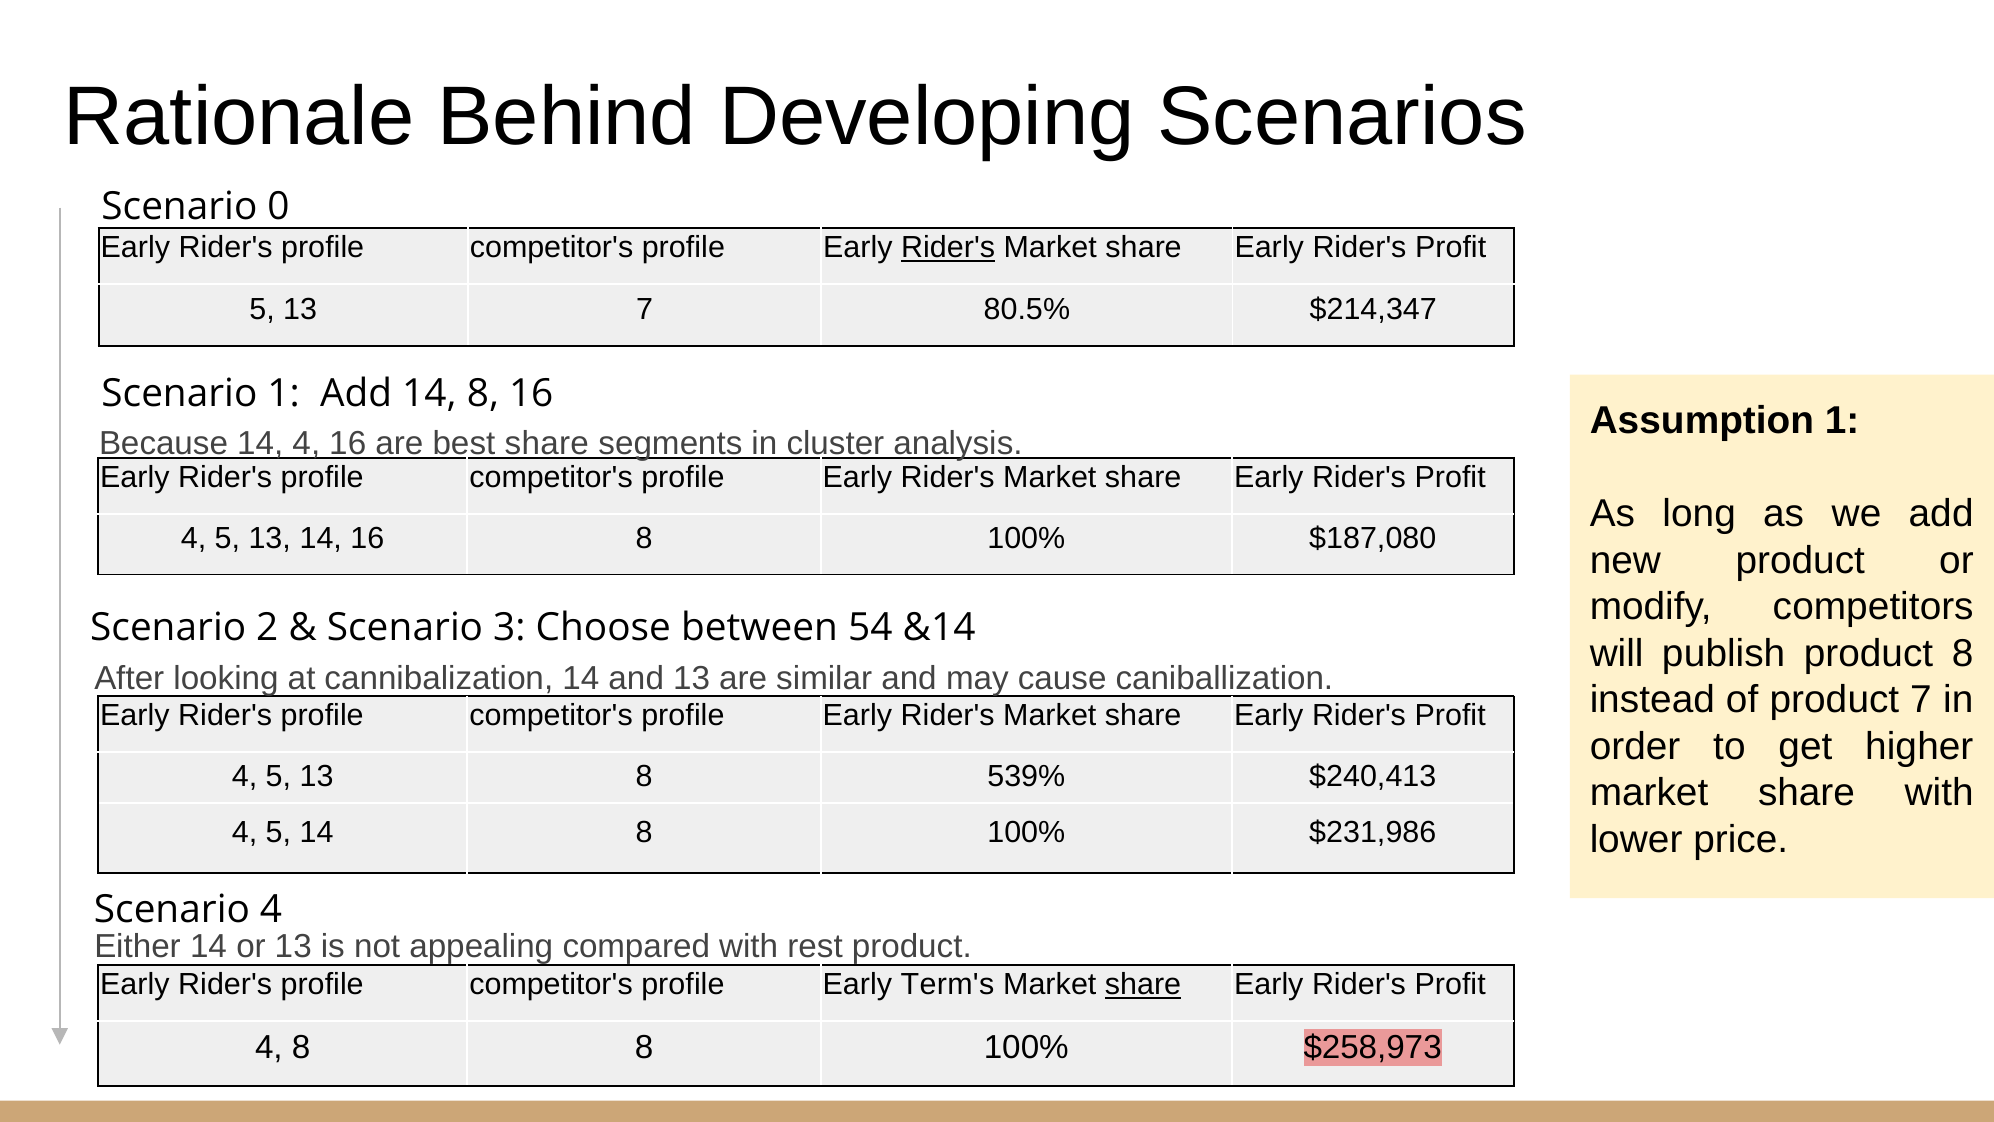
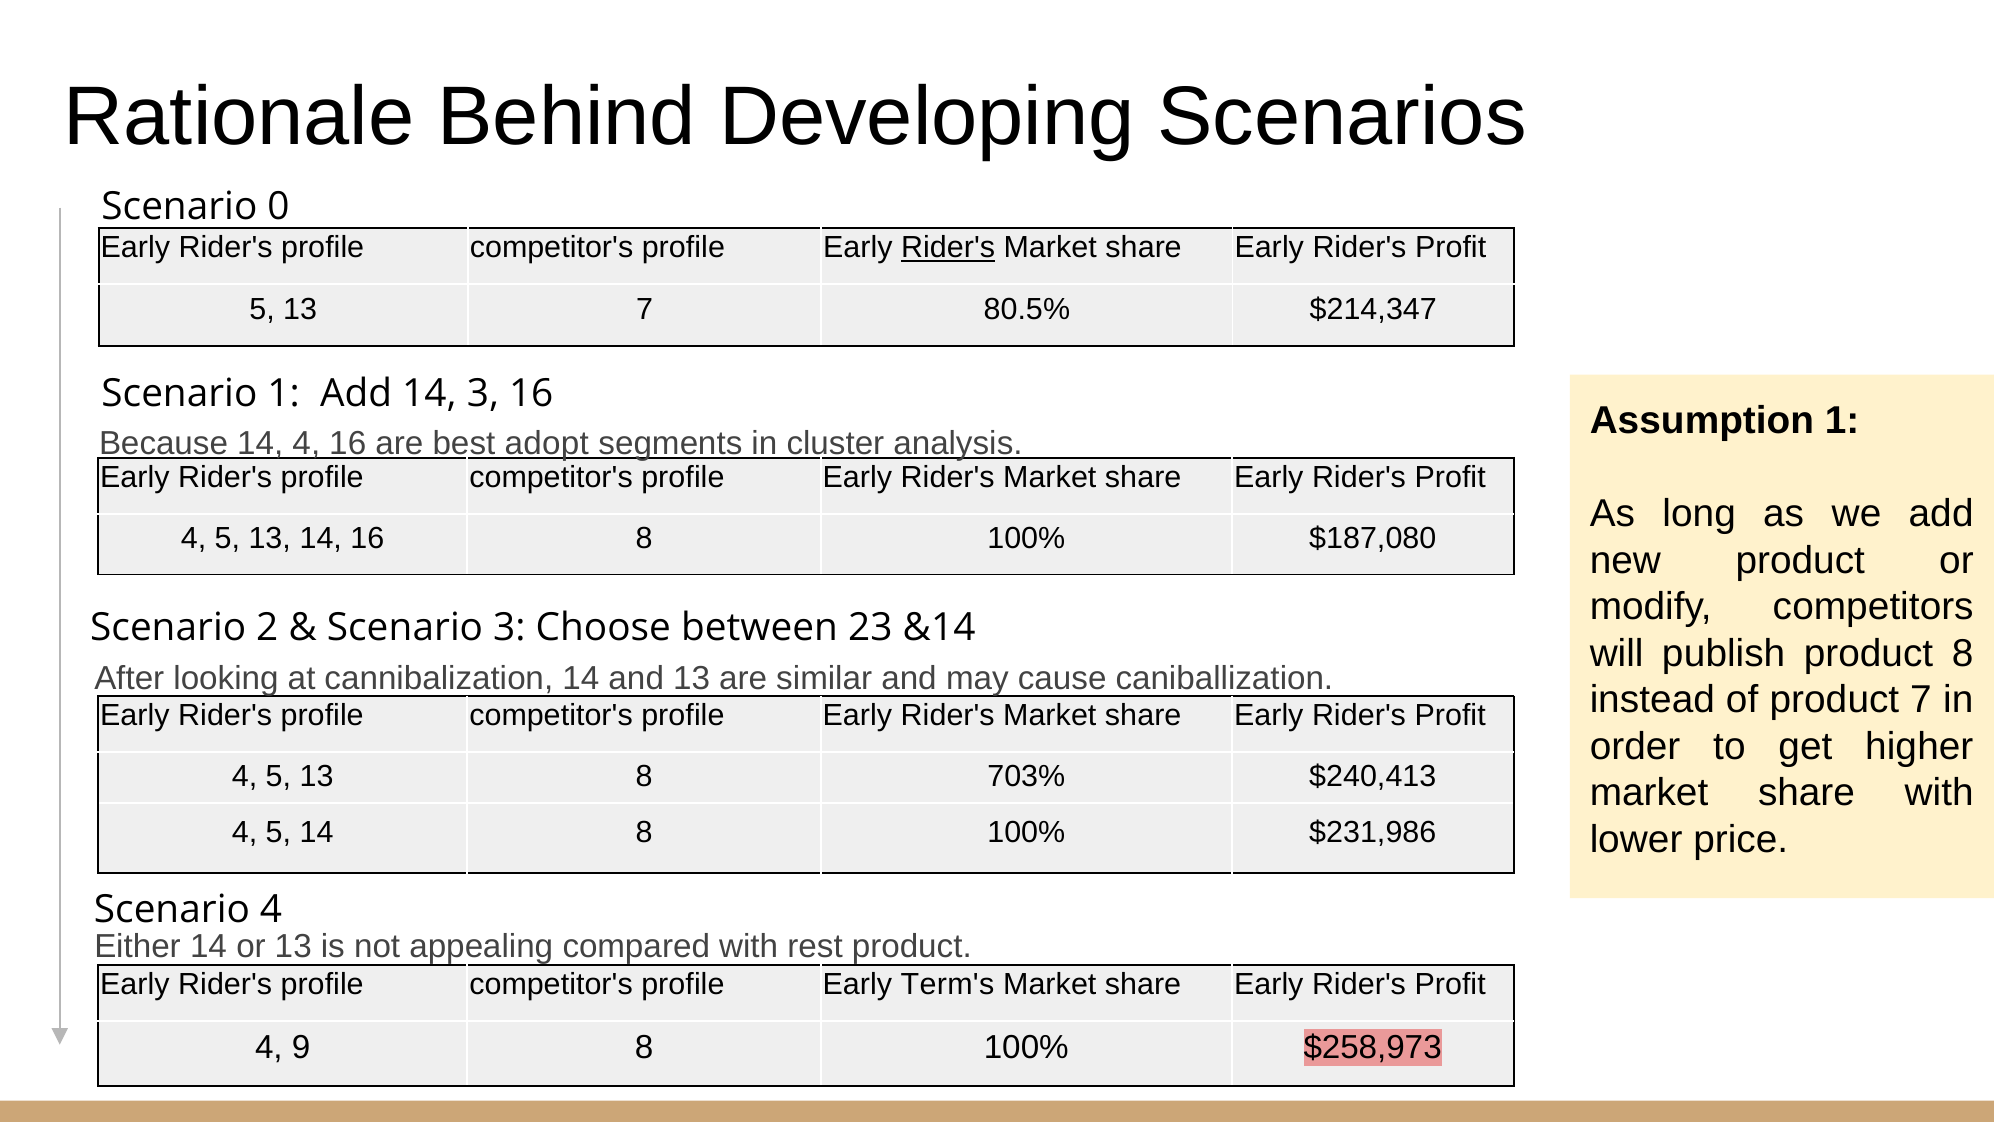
Add 14 8: 8 -> 3 (483, 394)
best share: share -> adopt (547, 443)
54: 54 -> 23 (870, 628)
539%: 539% -> 703% (1026, 777)
share underline: present -> none (1143, 984)
4 8: 8 -> 9 (301, 1048)
